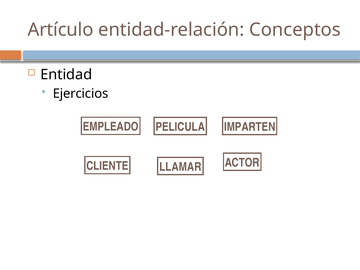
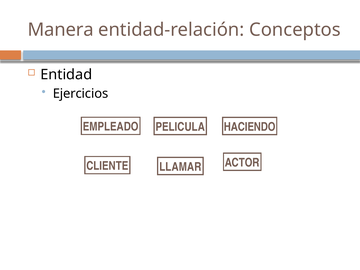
Artículo: Artículo -> Manera (61, 30)
IMPARTEN: IMPARTEN -> HACIENDO (250, 127)
